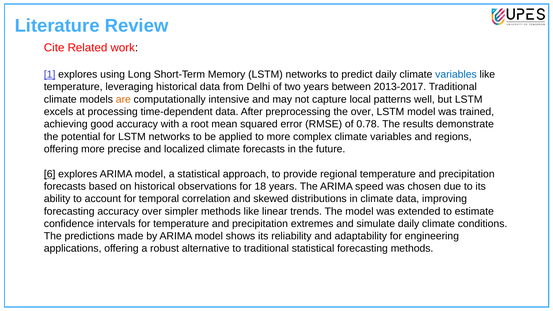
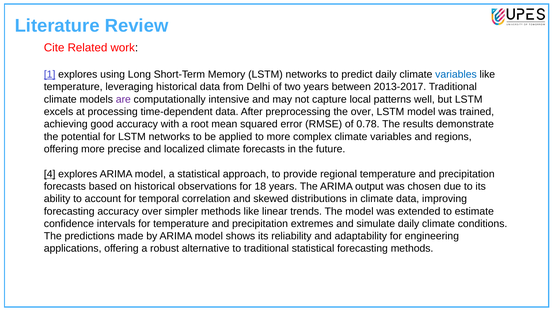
are colour: orange -> purple (123, 99)
6: 6 -> 4 (50, 174)
speed: speed -> output (369, 186)
